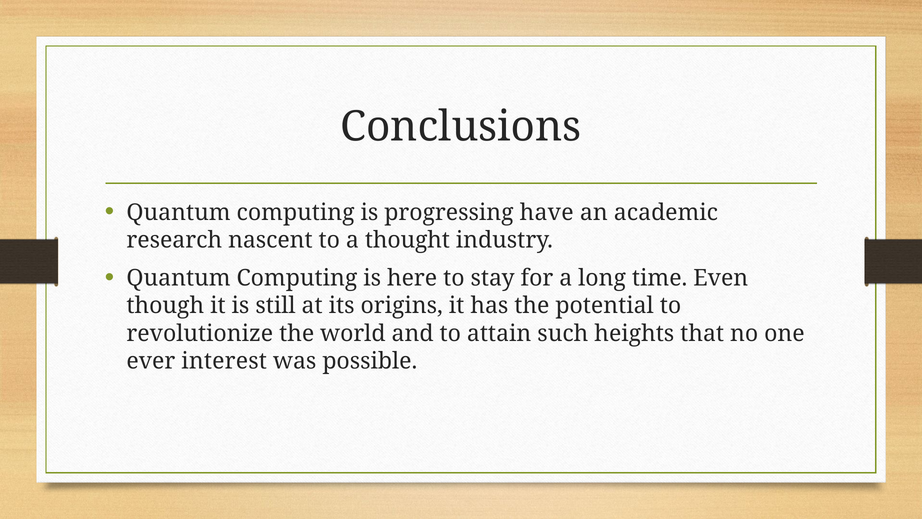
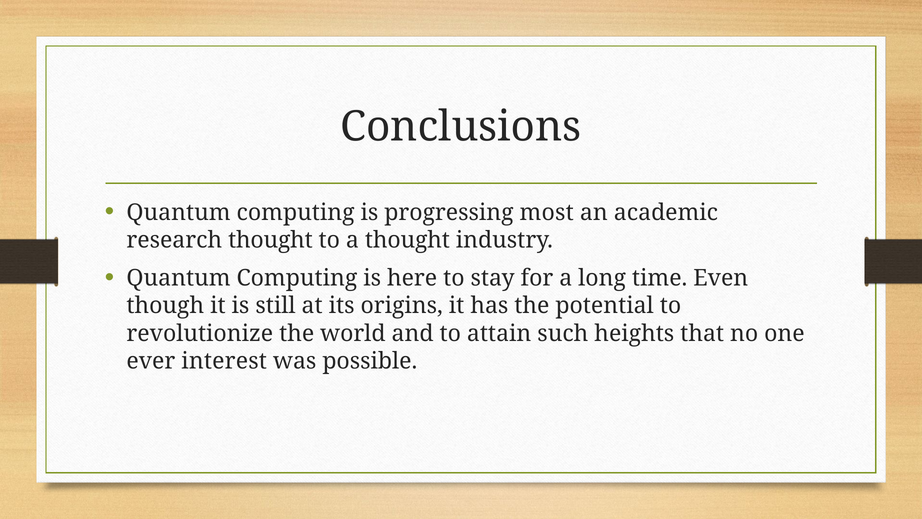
have: have -> most (547, 212)
research nascent: nascent -> thought (270, 240)
